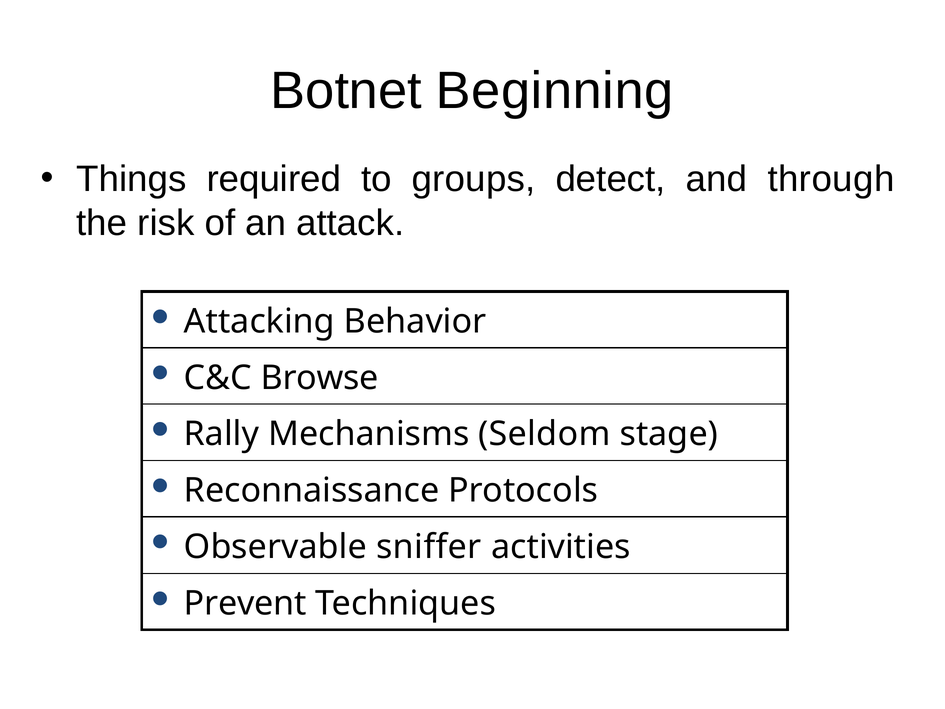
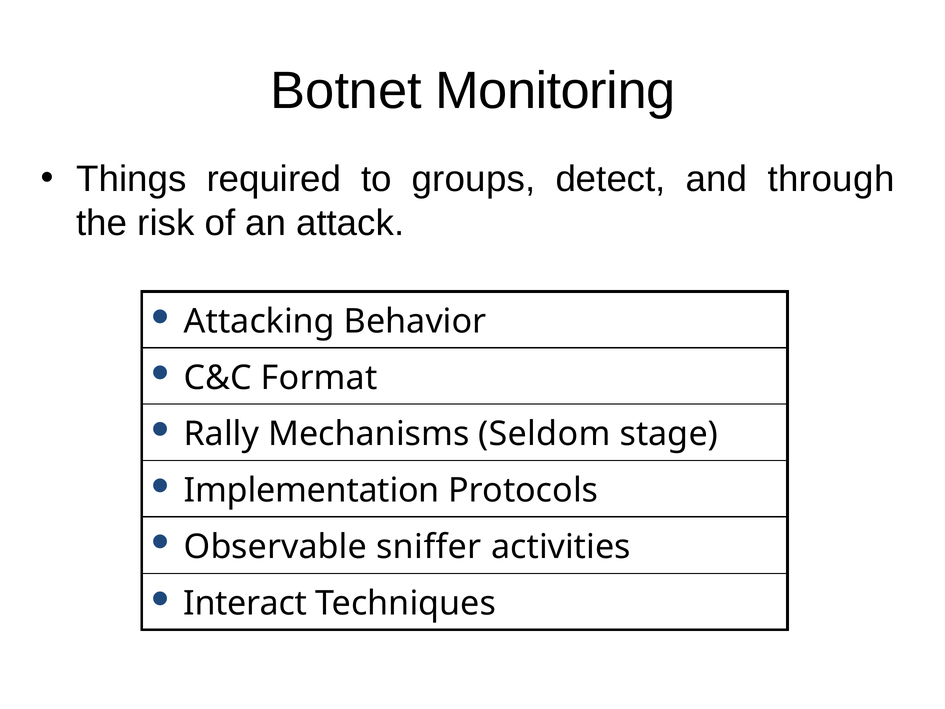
Beginning: Beginning -> Monitoring (555, 91)
Browse: Browse -> Format (319, 378)
Reconnaissance: Reconnaissance -> Implementation (312, 490)
Prevent: Prevent -> Interact (245, 603)
